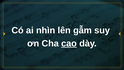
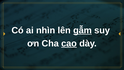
gẫm underline: none -> present (83, 30)
